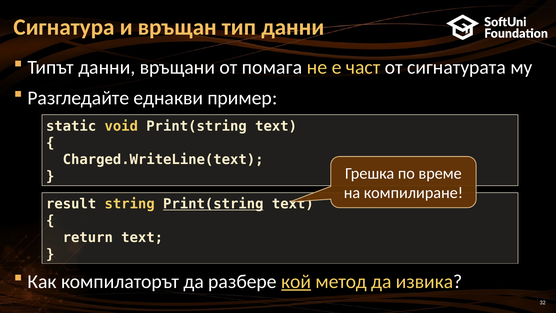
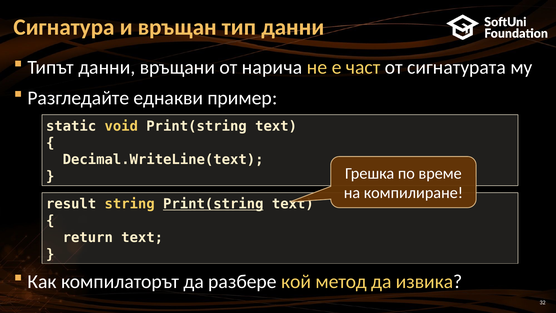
помага: помага -> нарича (272, 67)
Charged.WriteLine(text: Charged.WriteLine(text -> Decimal.WriteLine(text (163, 159)
кой underline: present -> none (296, 281)
